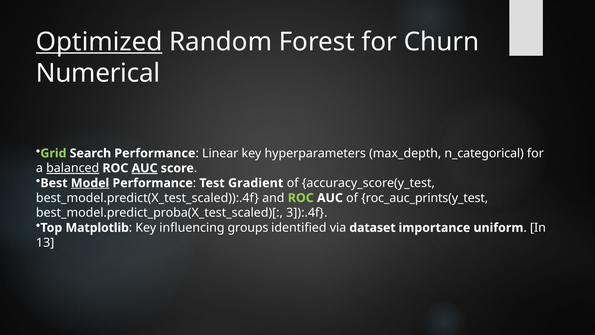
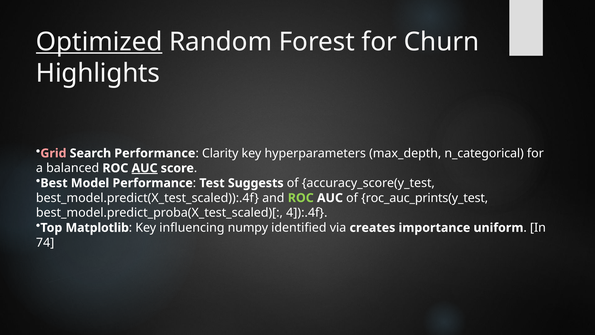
Numerical: Numerical -> Highlights (98, 73)
Grid colour: light green -> pink (53, 153)
Linear: Linear -> Clarity (220, 153)
balanced underline: present -> none (73, 168)
Model underline: present -> none (90, 183)
Gradient: Gradient -> Suggests (256, 183)
3]):.4f: 3]):.4f -> 4]):.4f (307, 213)
groups: groups -> numpy (248, 228)
dataset: dataset -> creates (372, 228)
13: 13 -> 74 (45, 242)
